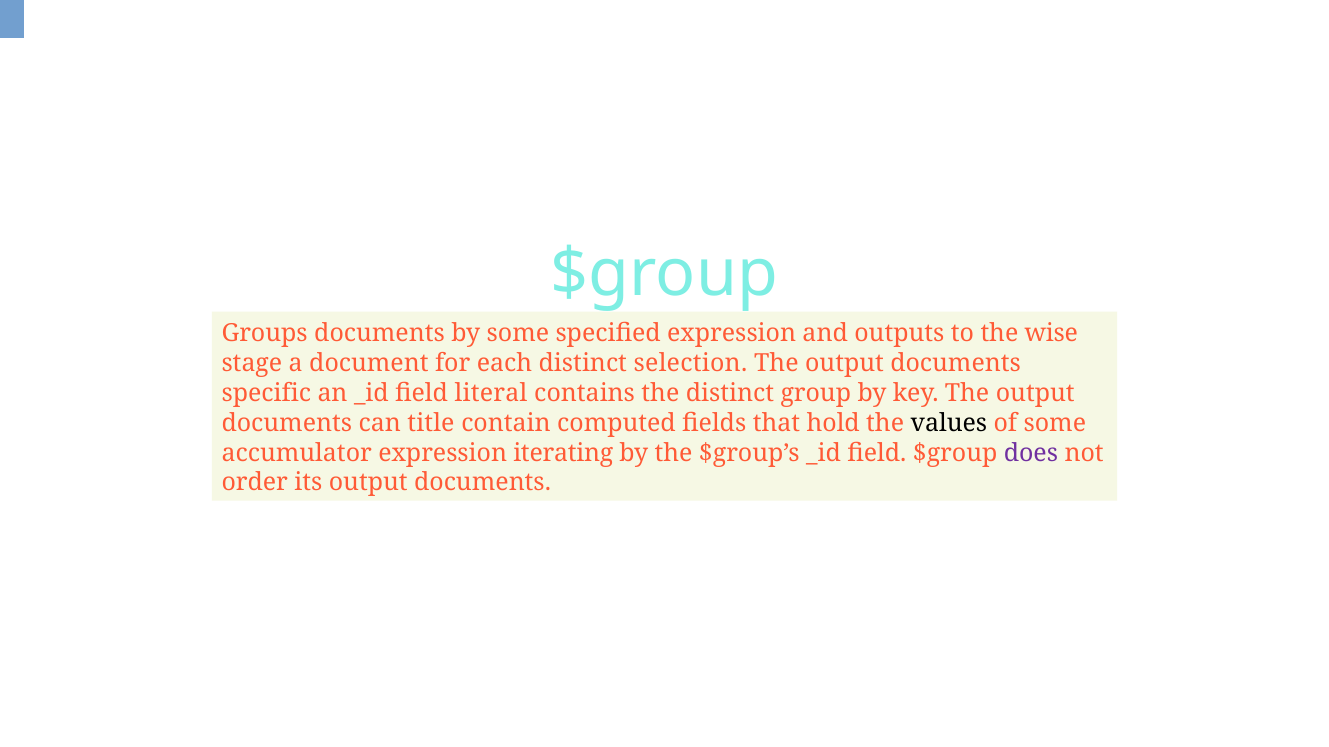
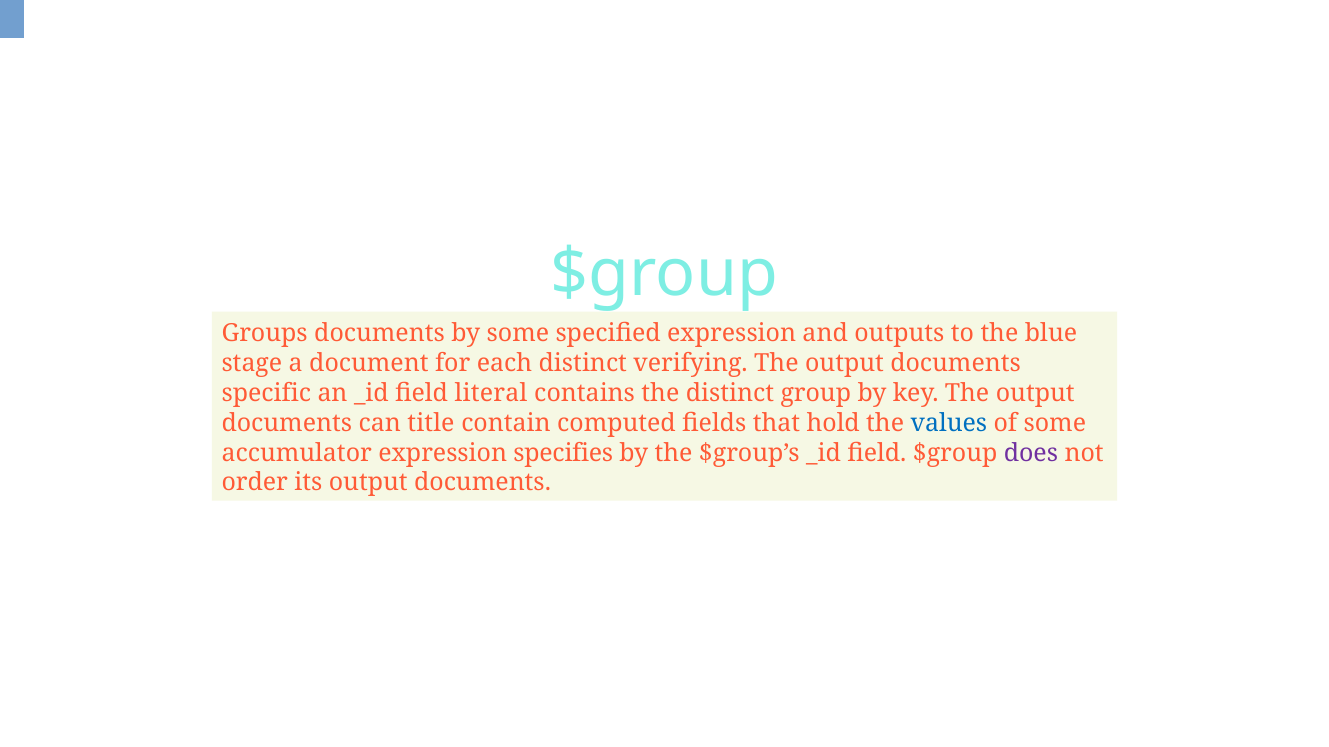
wise: wise -> blue (1051, 334)
selection: selection -> verifying (691, 363)
values colour: black -> blue (949, 423)
iterating: iterating -> specifies (563, 453)
